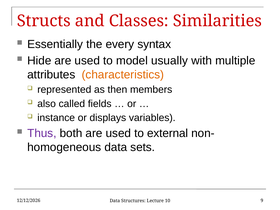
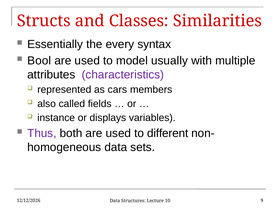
Hide: Hide -> Bool (39, 61)
characteristics colour: orange -> purple (123, 75)
then: then -> cars (117, 90)
external: external -> different (168, 133)
